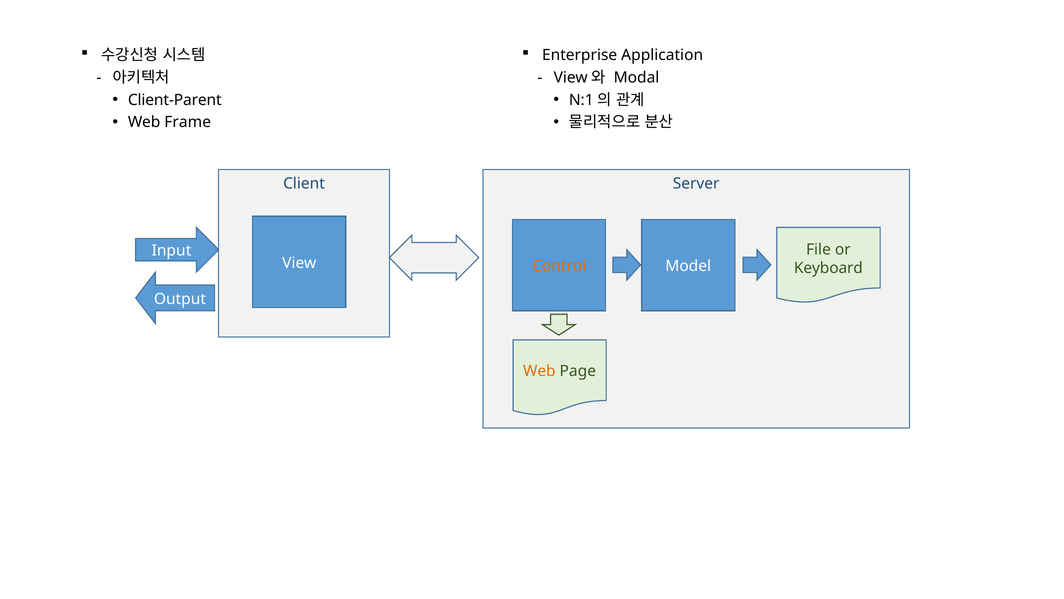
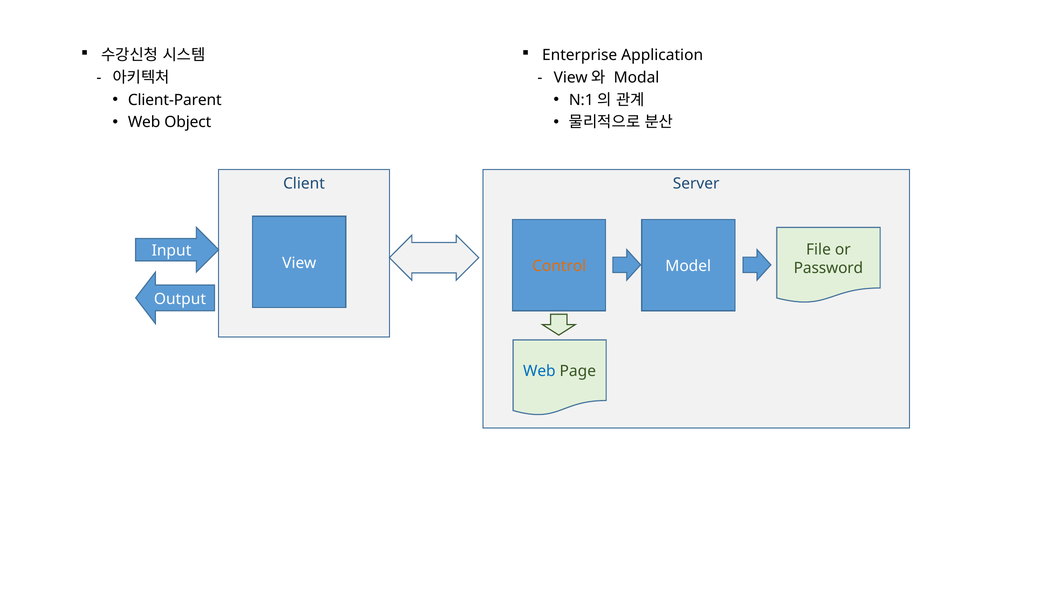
Frame: Frame -> Object (188, 122)
Keyboard: Keyboard -> Password (828, 268)
Web colour: orange -> blue (539, 371)
